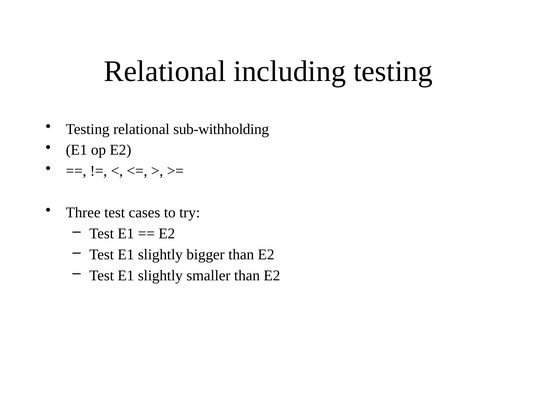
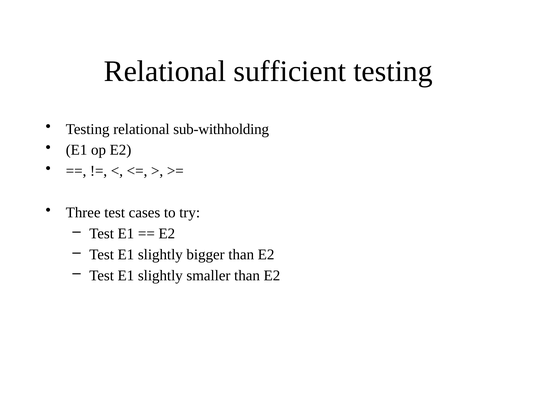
including: including -> sufficient (290, 71)
